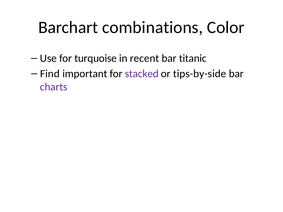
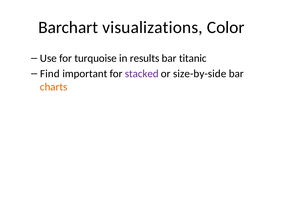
combinations: combinations -> visualizations (152, 27)
recent: recent -> results (145, 58)
tips-by-side: tips-by-side -> size-by-side (200, 74)
charts colour: purple -> orange (54, 87)
